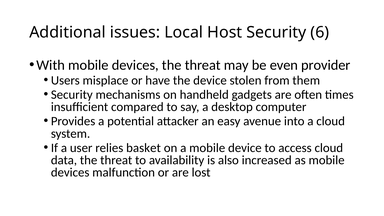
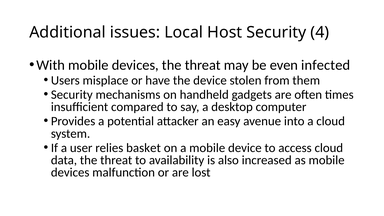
6: 6 -> 4 (320, 32)
provider: provider -> infected (326, 65)
